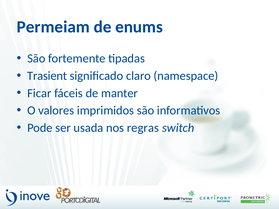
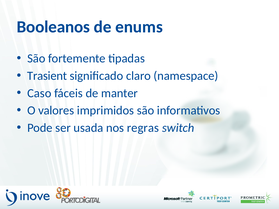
Permeiam: Permeiam -> Booleanos (53, 27)
Ficar: Ficar -> Caso (39, 93)
